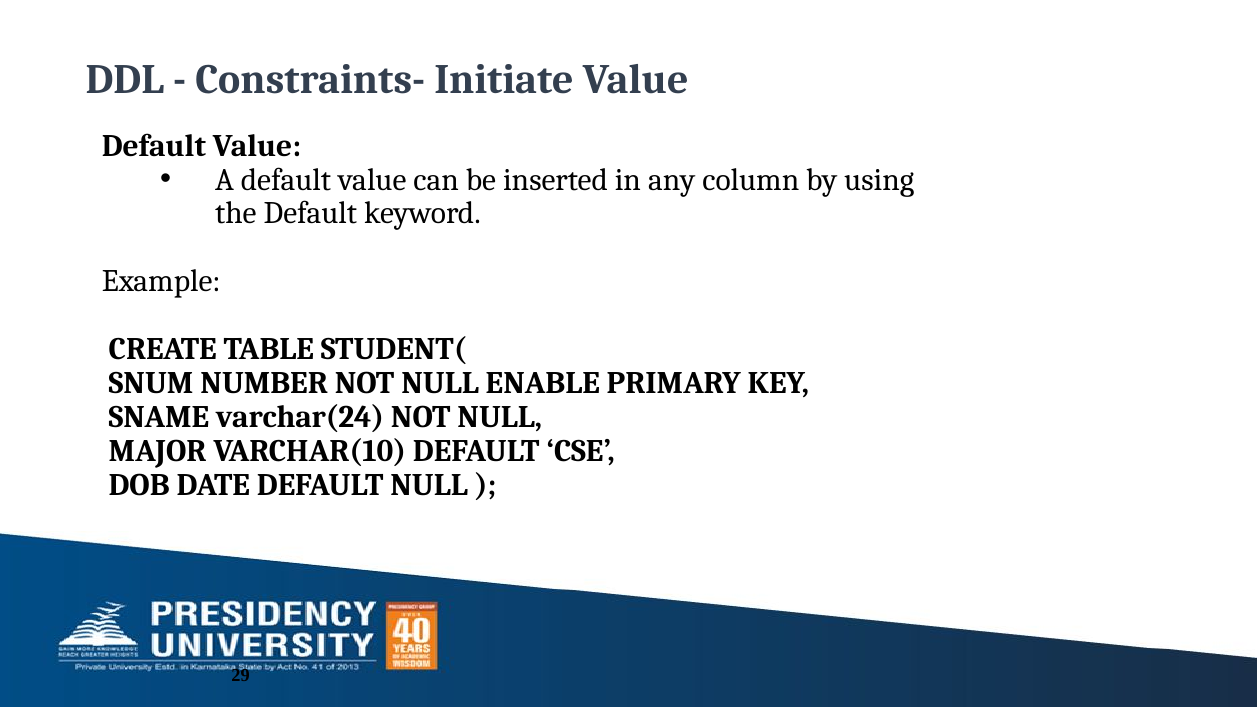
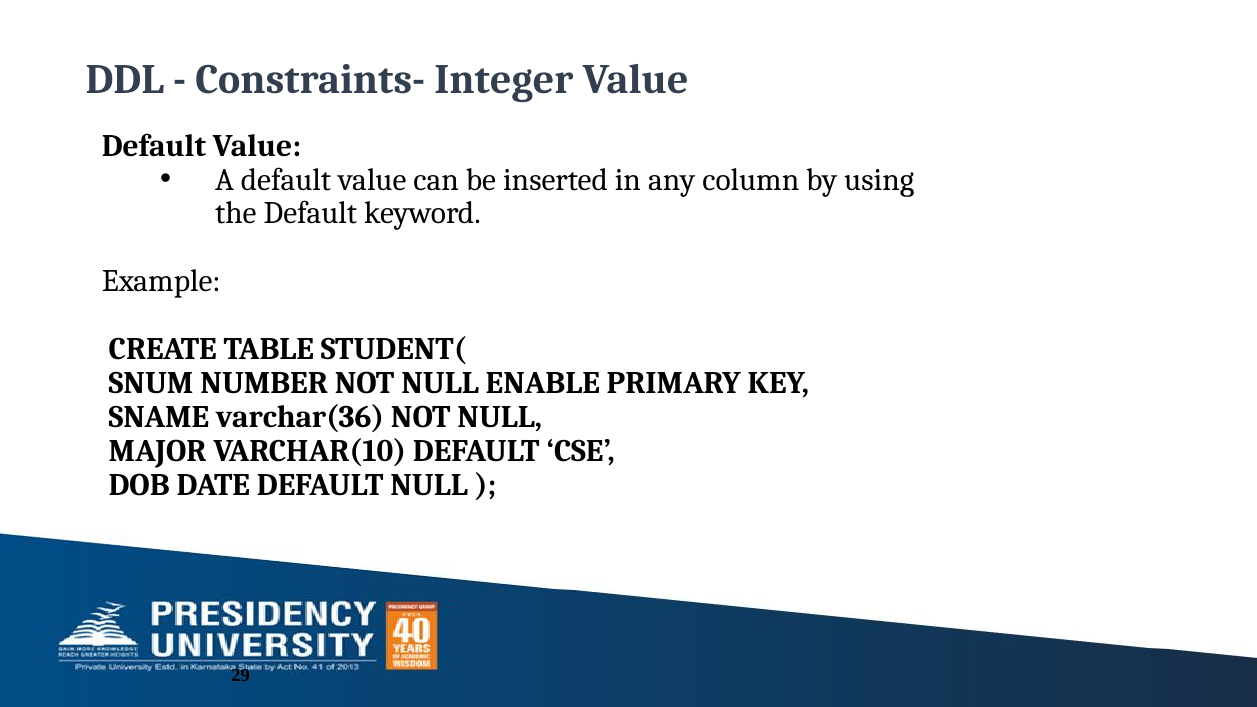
Initiate: Initiate -> Integer (504, 80)
varchar(24: varchar(24 -> varchar(36 (300, 417)
